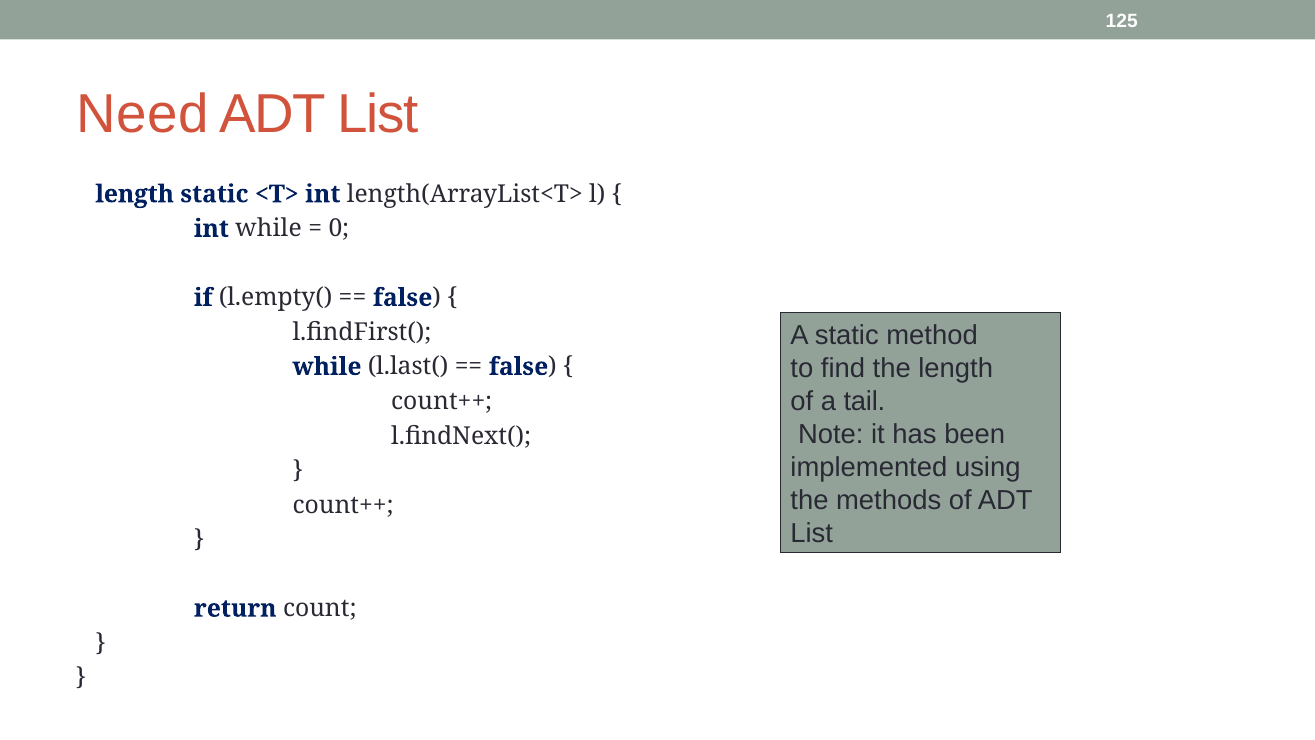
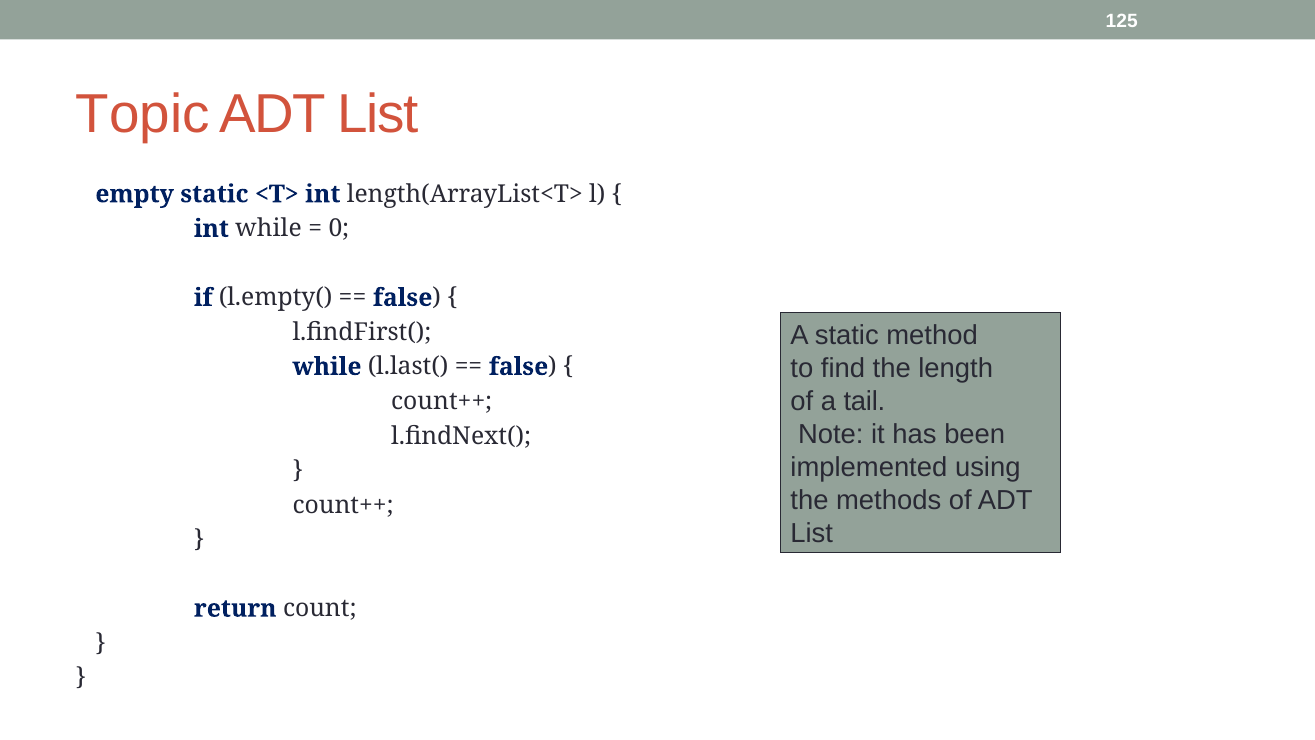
Need: Need -> Topic (143, 115)
length: length -> empty (135, 194)
